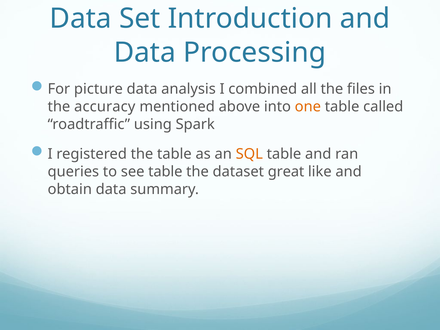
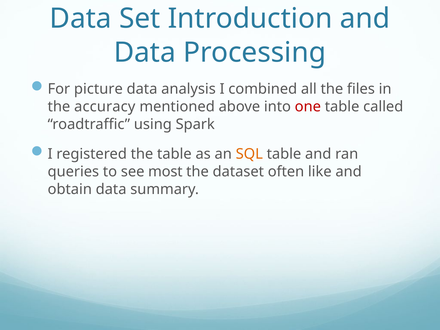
one colour: orange -> red (308, 107)
see table: table -> most (165, 172)
great: great -> often (286, 172)
